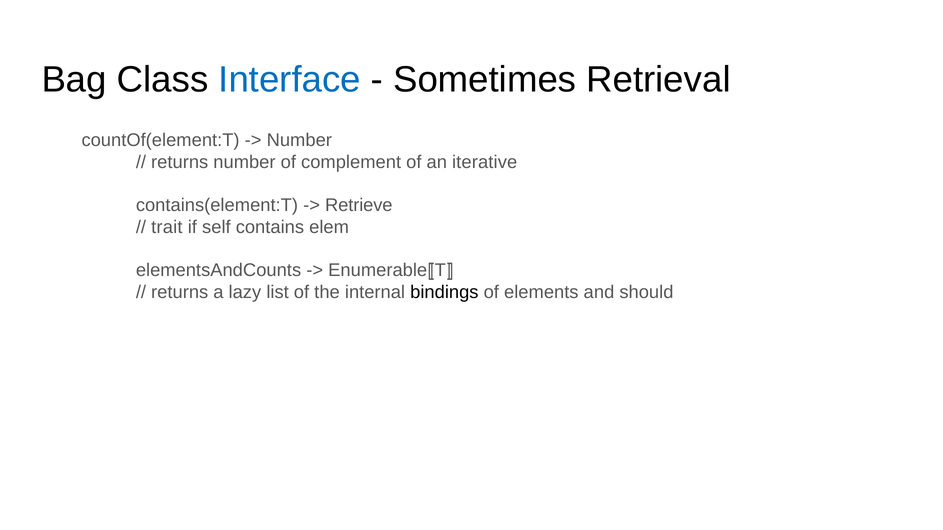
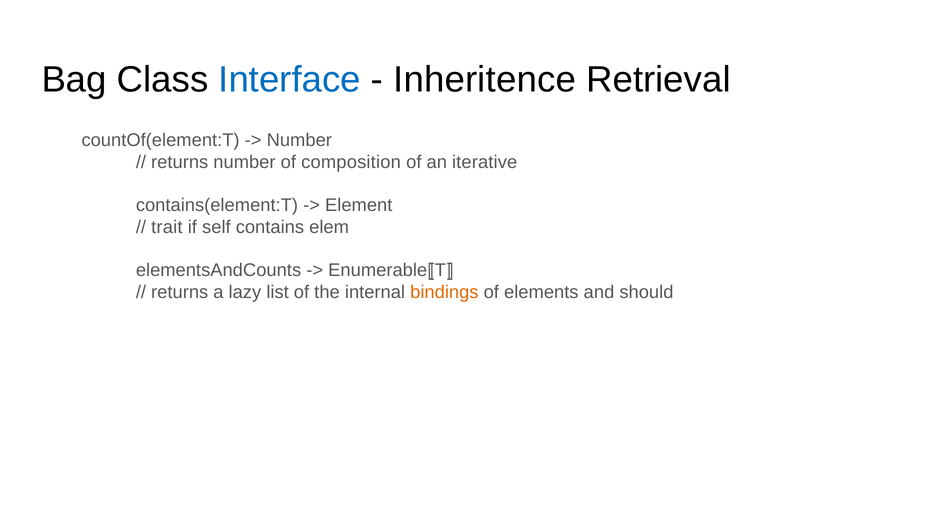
Sometimes: Sometimes -> Inheritence (485, 80)
complement: complement -> composition (351, 163)
Retrieve: Retrieve -> Element (359, 206)
bindings colour: black -> orange (444, 293)
